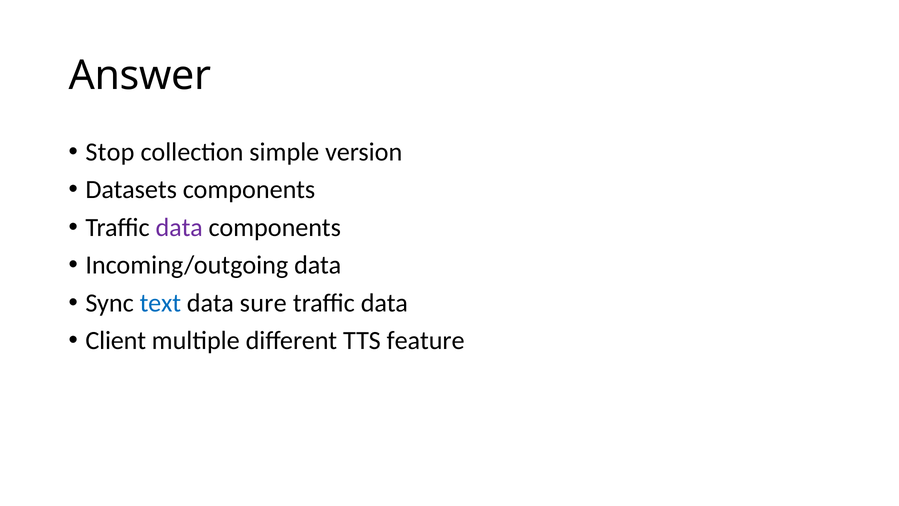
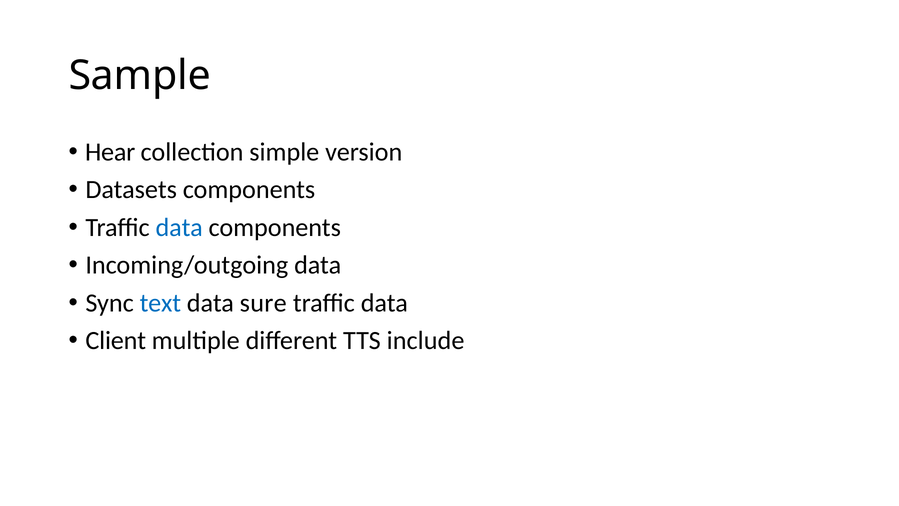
Answer: Answer -> Sample (140, 76)
Stop: Stop -> Hear (110, 152)
data colour: purple -> blue (179, 227)
feature: feature -> include (426, 340)
